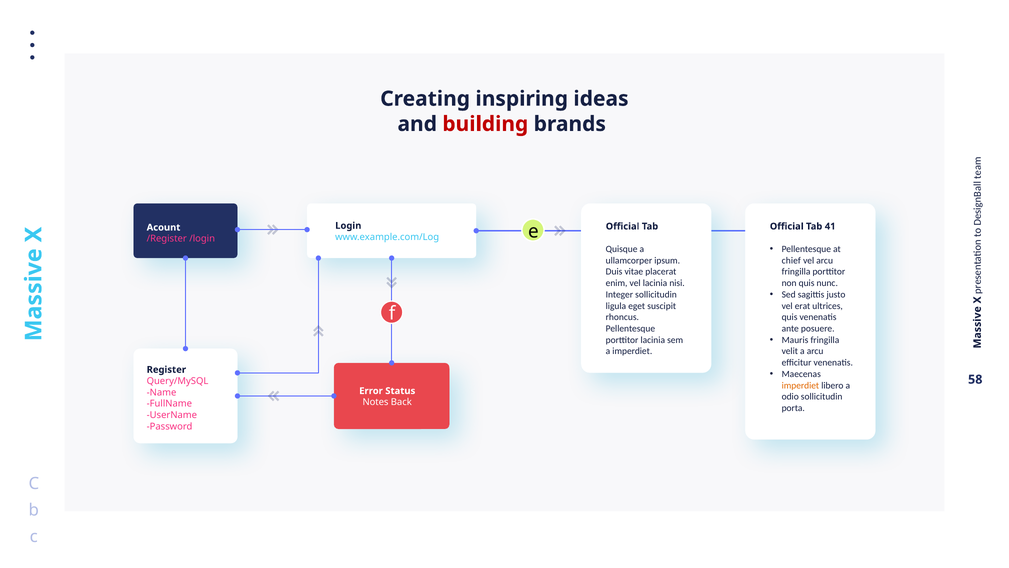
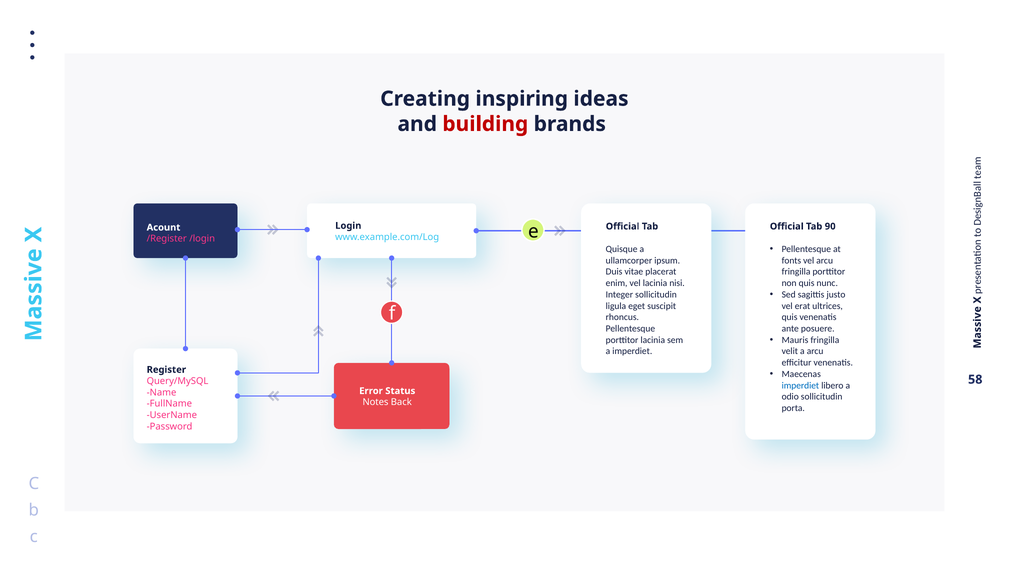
41: 41 -> 90 (830, 226)
chief: chief -> fonts (791, 260)
imperdiet colour: orange -> blue (800, 385)
